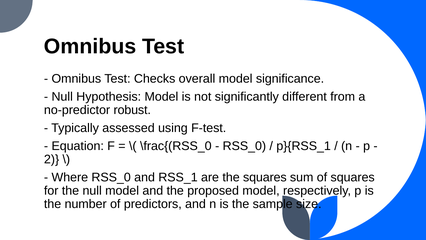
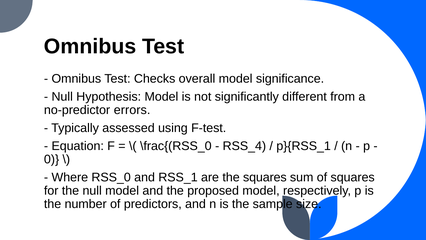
robust: robust -> errors (132, 110)
RSS_0: RSS_0 -> RSS_4 (244, 146)
2: 2 -> 0 (52, 159)
